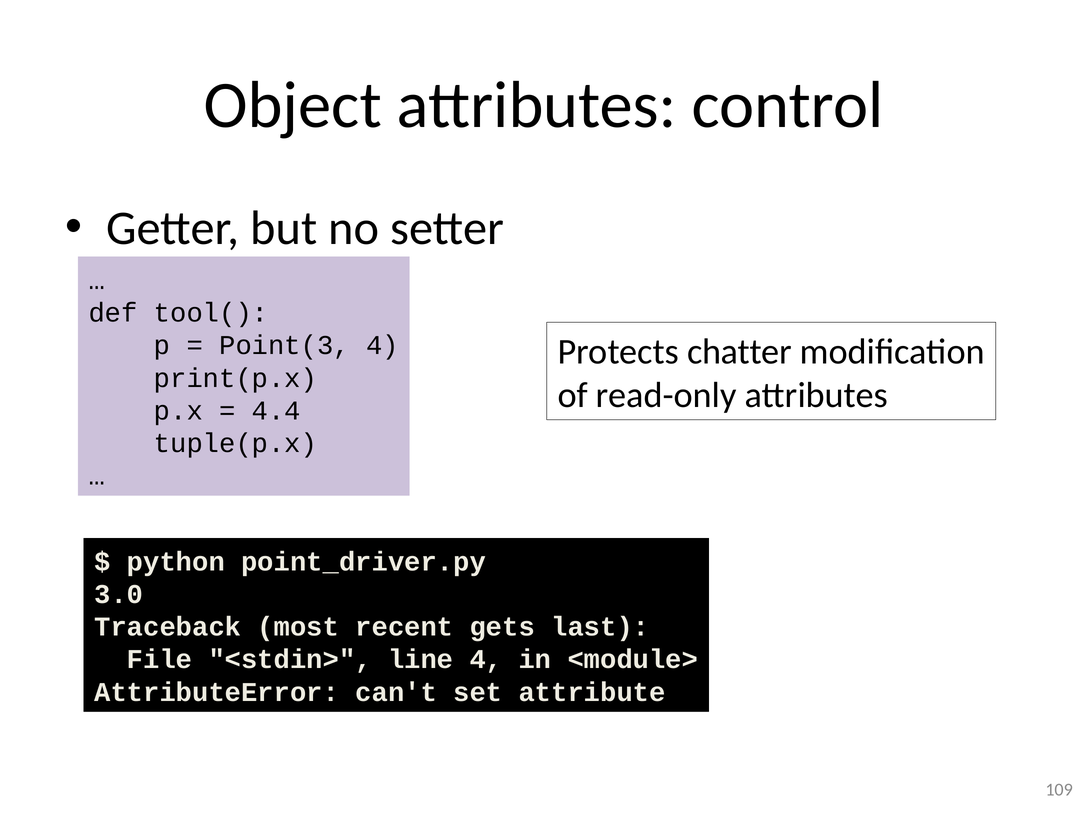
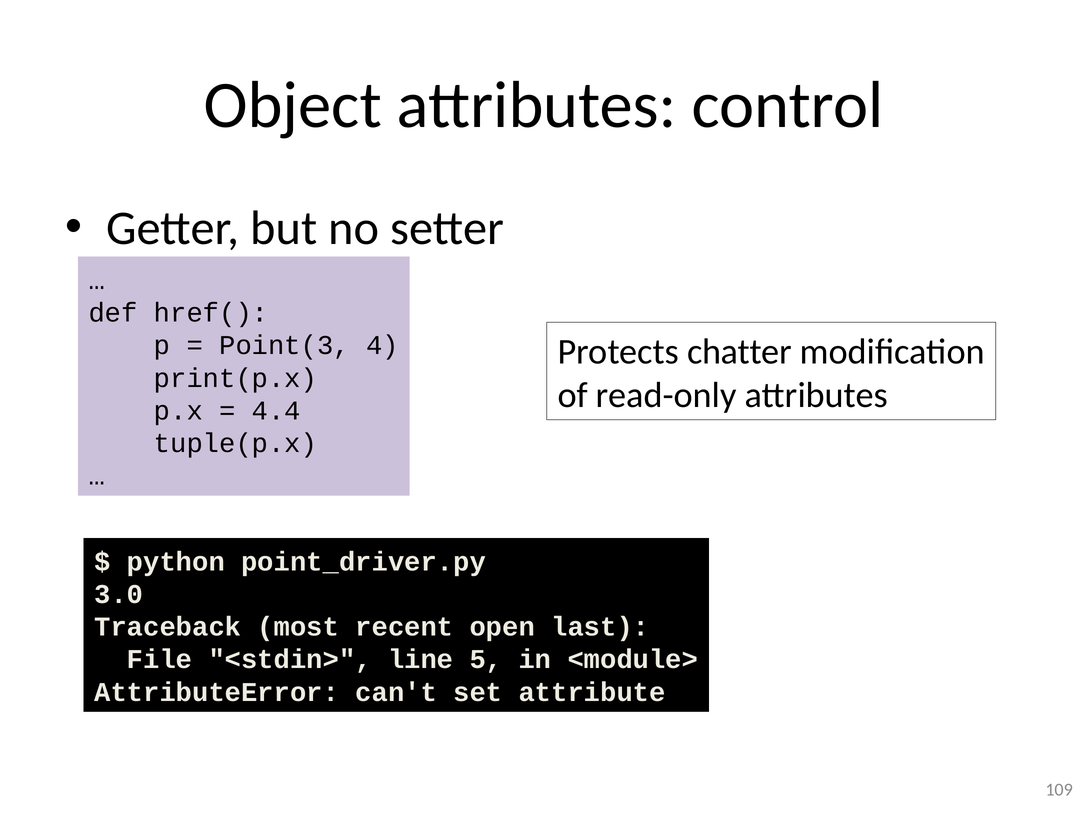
tool(: tool( -> href( (211, 313)
gets: gets -> open (502, 627)
line 4: 4 -> 5 (486, 660)
